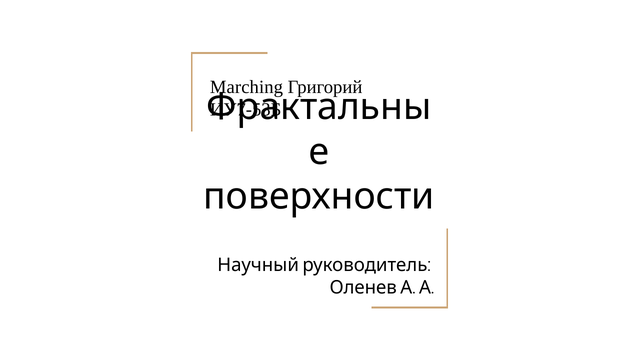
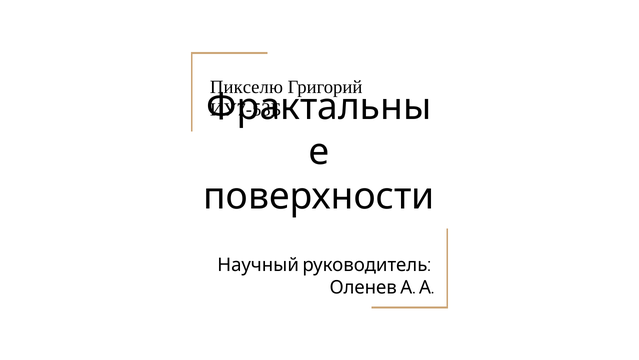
Marching: Marching -> Пикселю (246, 87)
